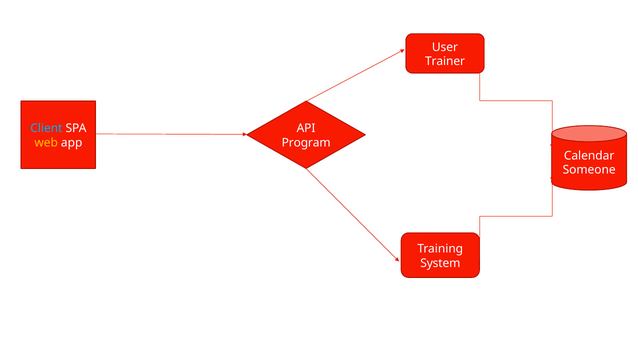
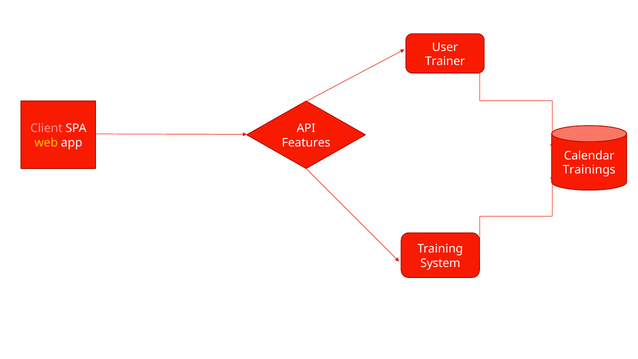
Client colour: light blue -> pink (46, 128)
Program: Program -> Features (306, 143)
Someone: Someone -> Trainings (589, 170)
